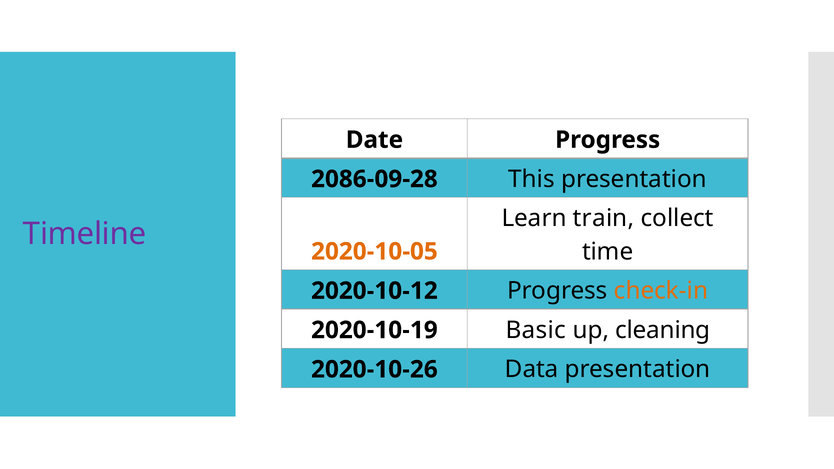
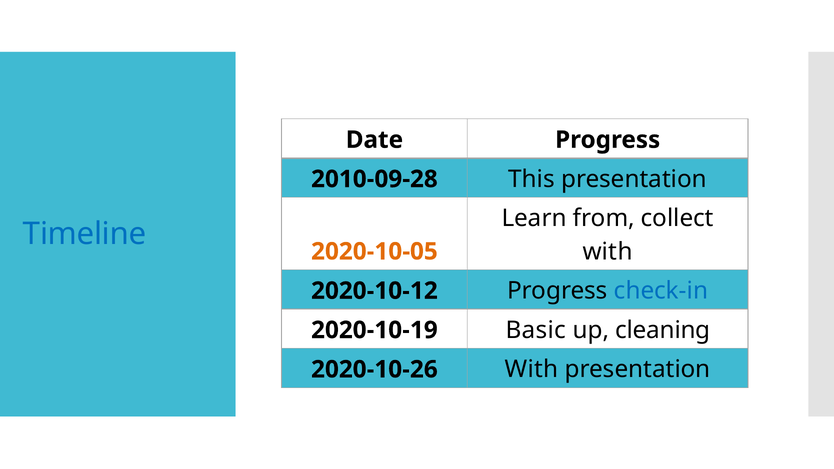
2086-09-28: 2086-09-28 -> 2010-09-28 (374, 179)
train: train -> from (604, 219)
Timeline colour: purple -> blue (85, 234)
time: time -> with (608, 252)
check-in colour: orange -> blue (661, 291)
2020-10-26 Data: Data -> With (532, 370)
